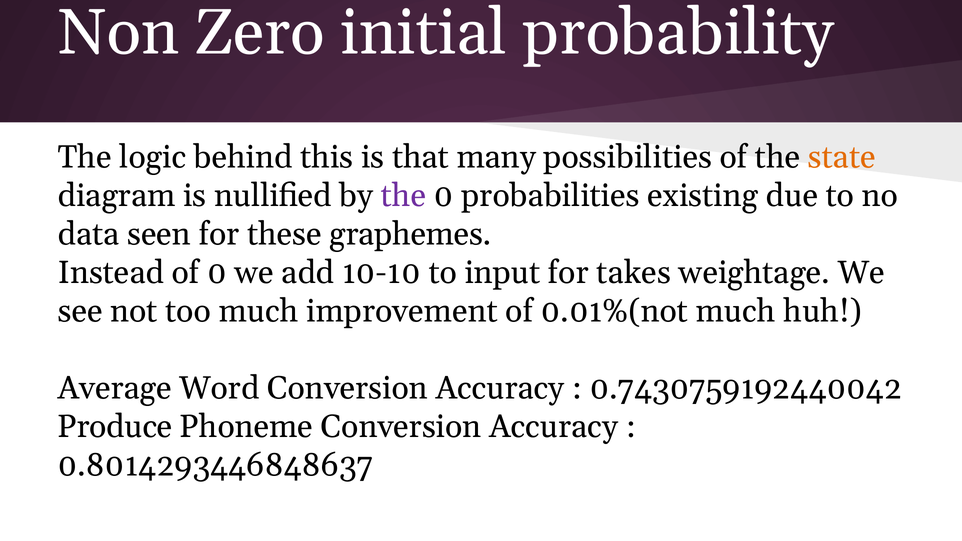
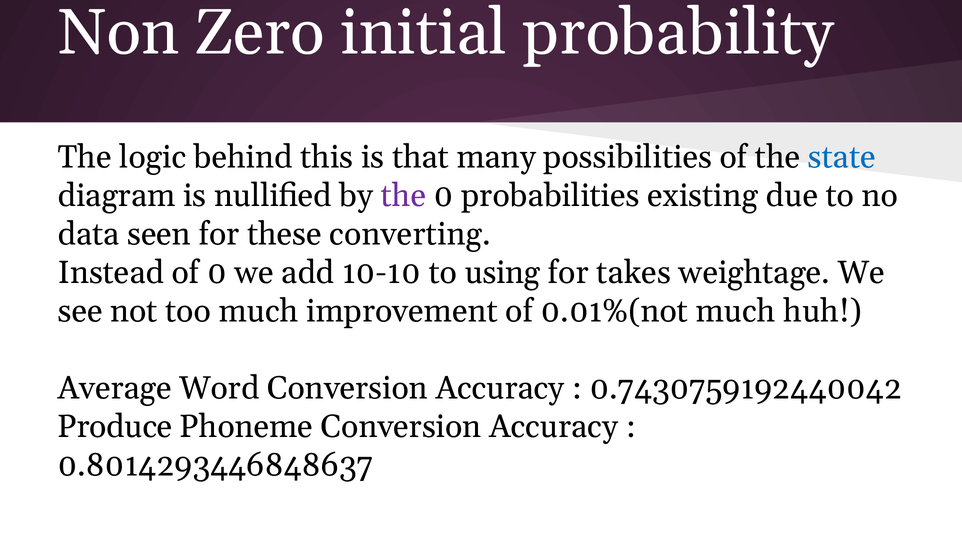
state colour: orange -> blue (842, 157)
graphemes: graphemes -> converting (410, 234)
input: input -> using (502, 273)
